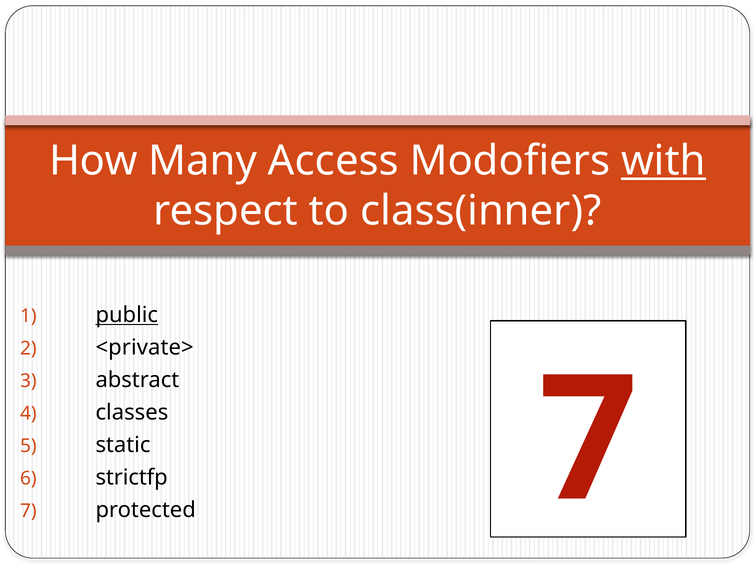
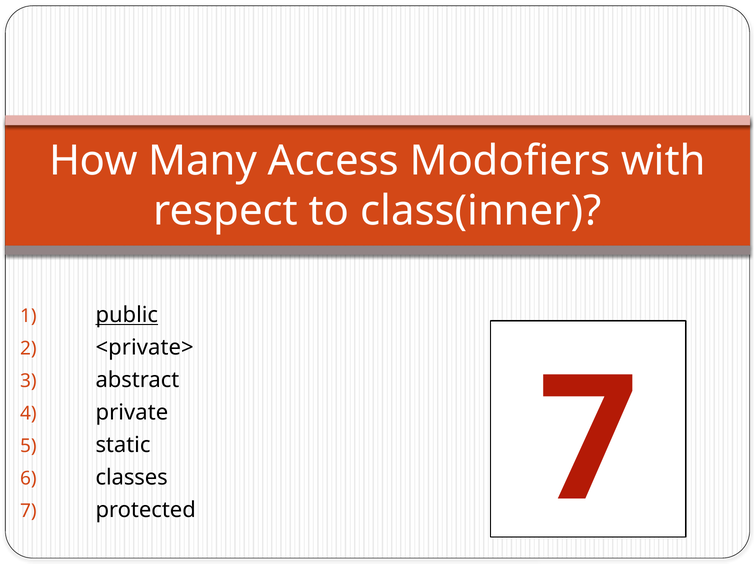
with underline: present -> none (663, 161)
classes: classes -> private (132, 413)
strictfp: strictfp -> classes (132, 478)
